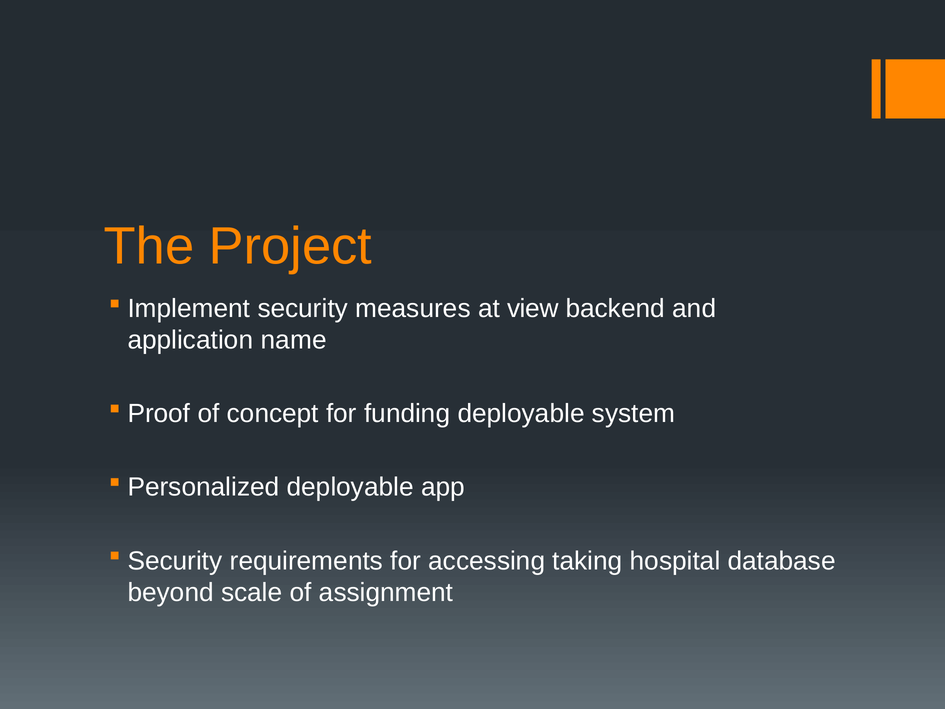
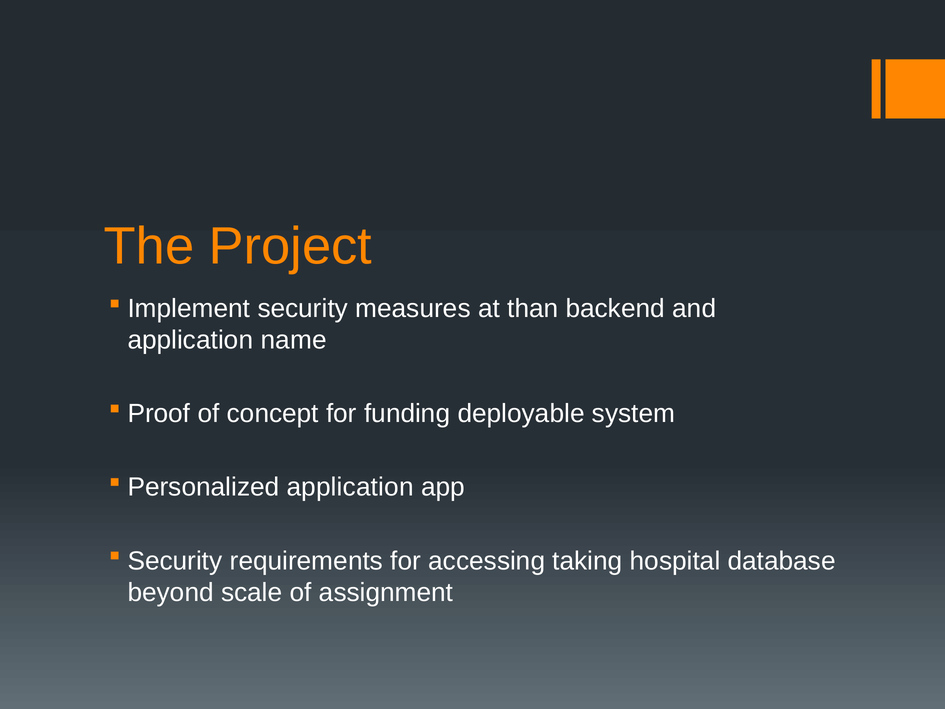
view: view -> than (533, 309)
Personalized deployable: deployable -> application (350, 487)
